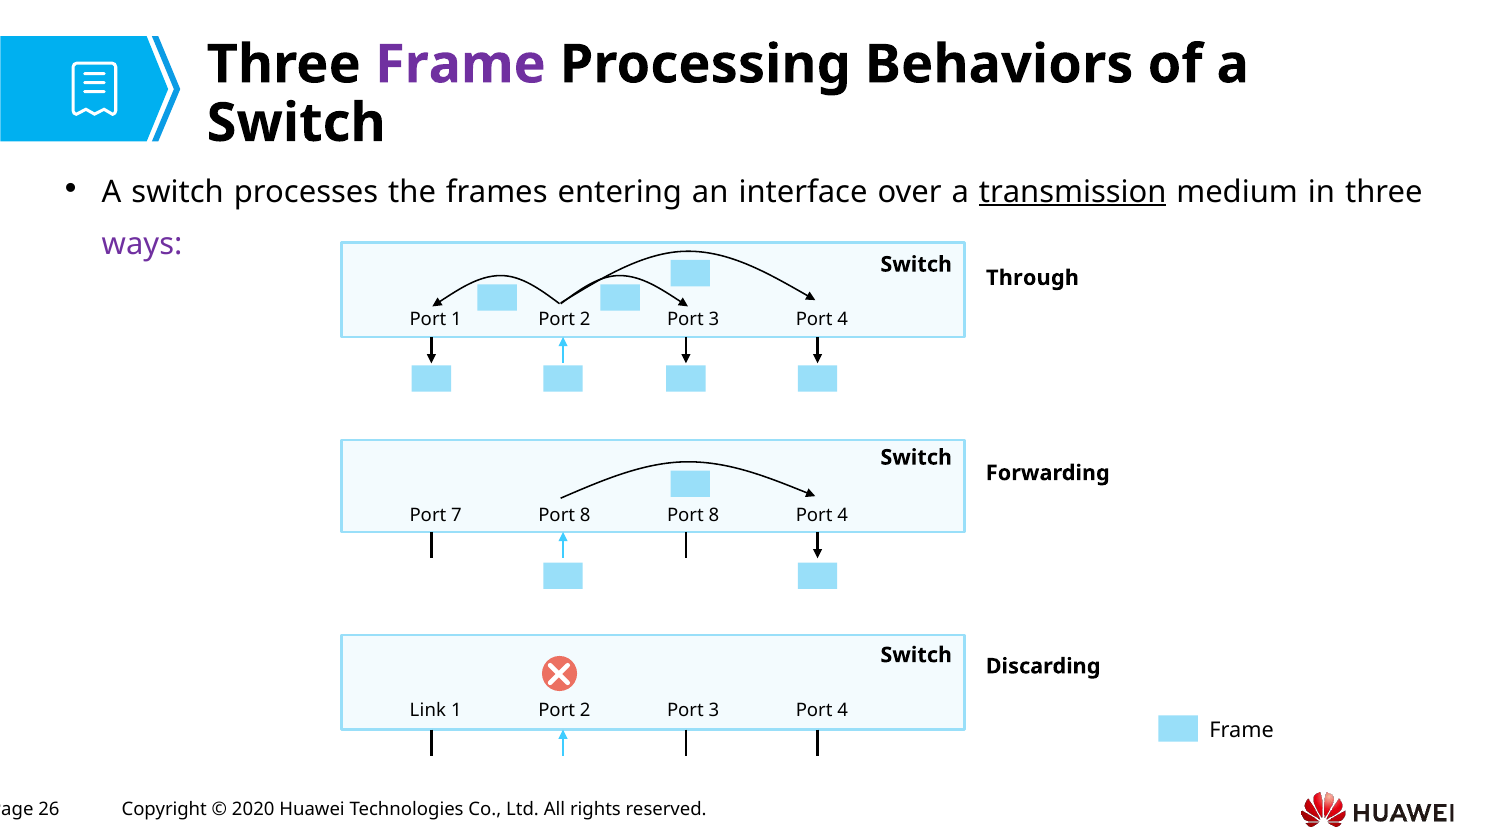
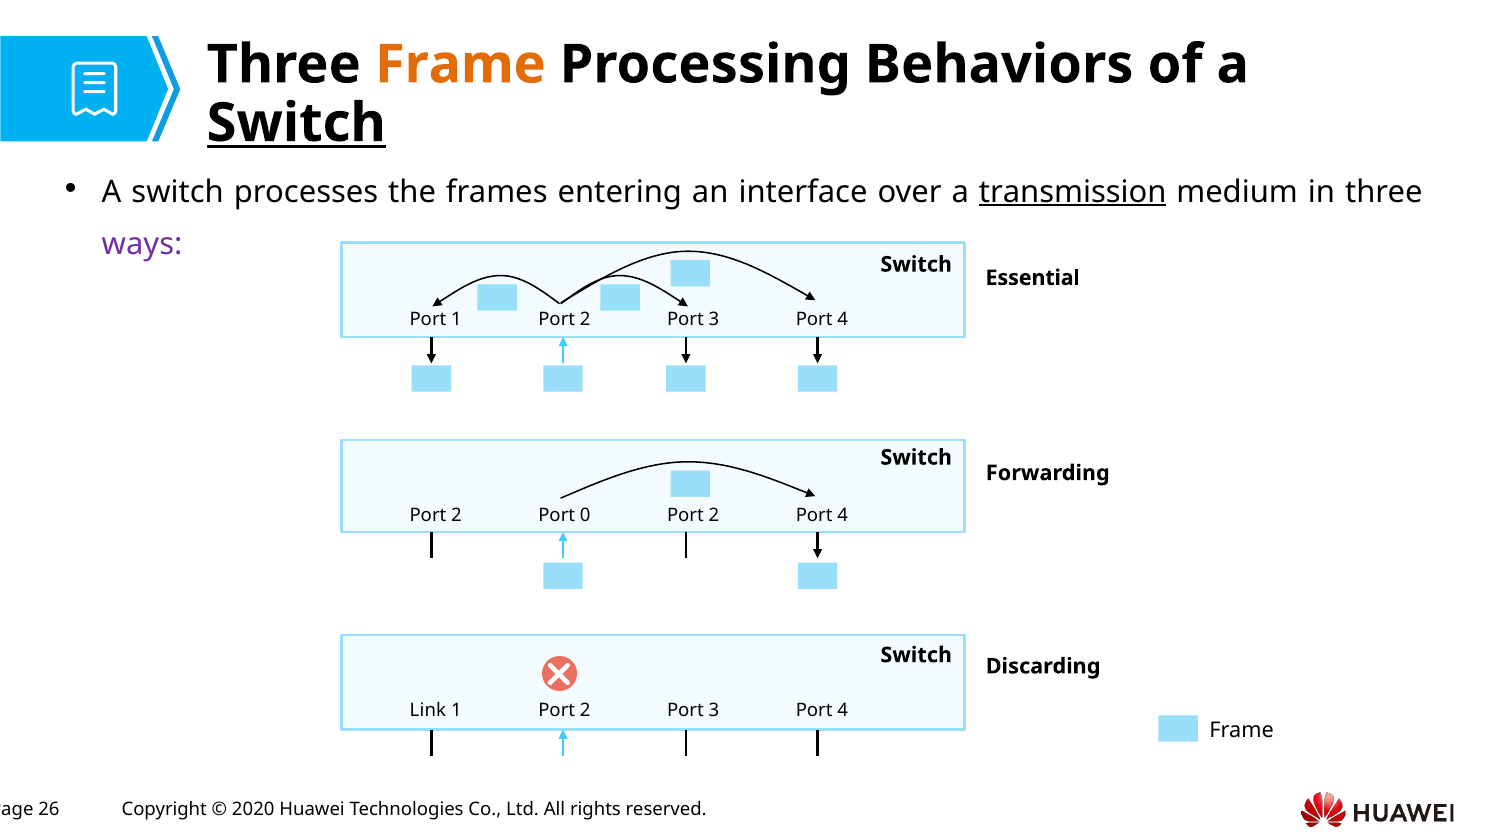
Frame colour: purple -> orange (460, 65)
Switch underline: none -> present (296, 123)
Through: Through -> Essential (1033, 278)
7: 7 -> 2 (456, 515)
8: 8 -> 0 (585, 515)
8: 8 -> 2 (714, 515)
